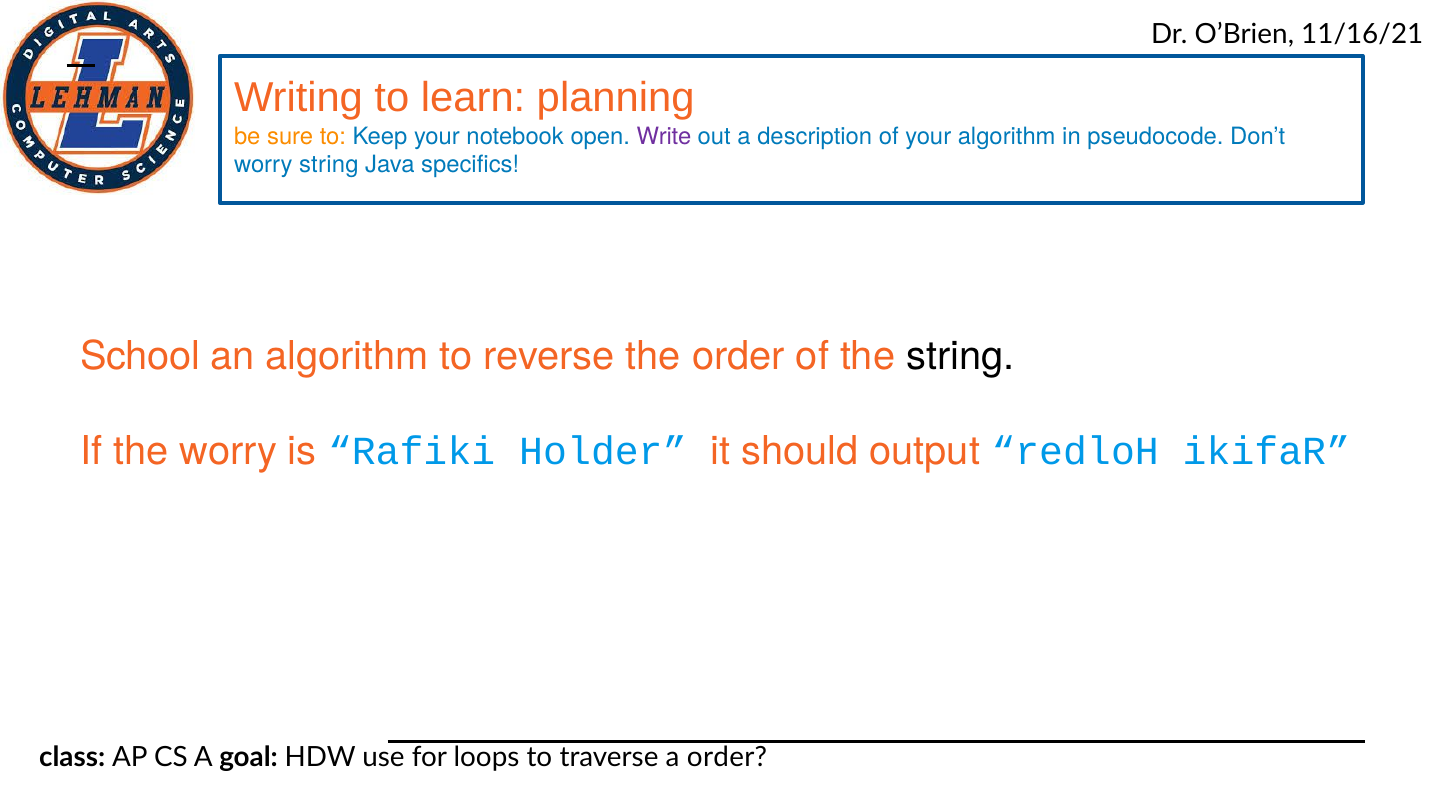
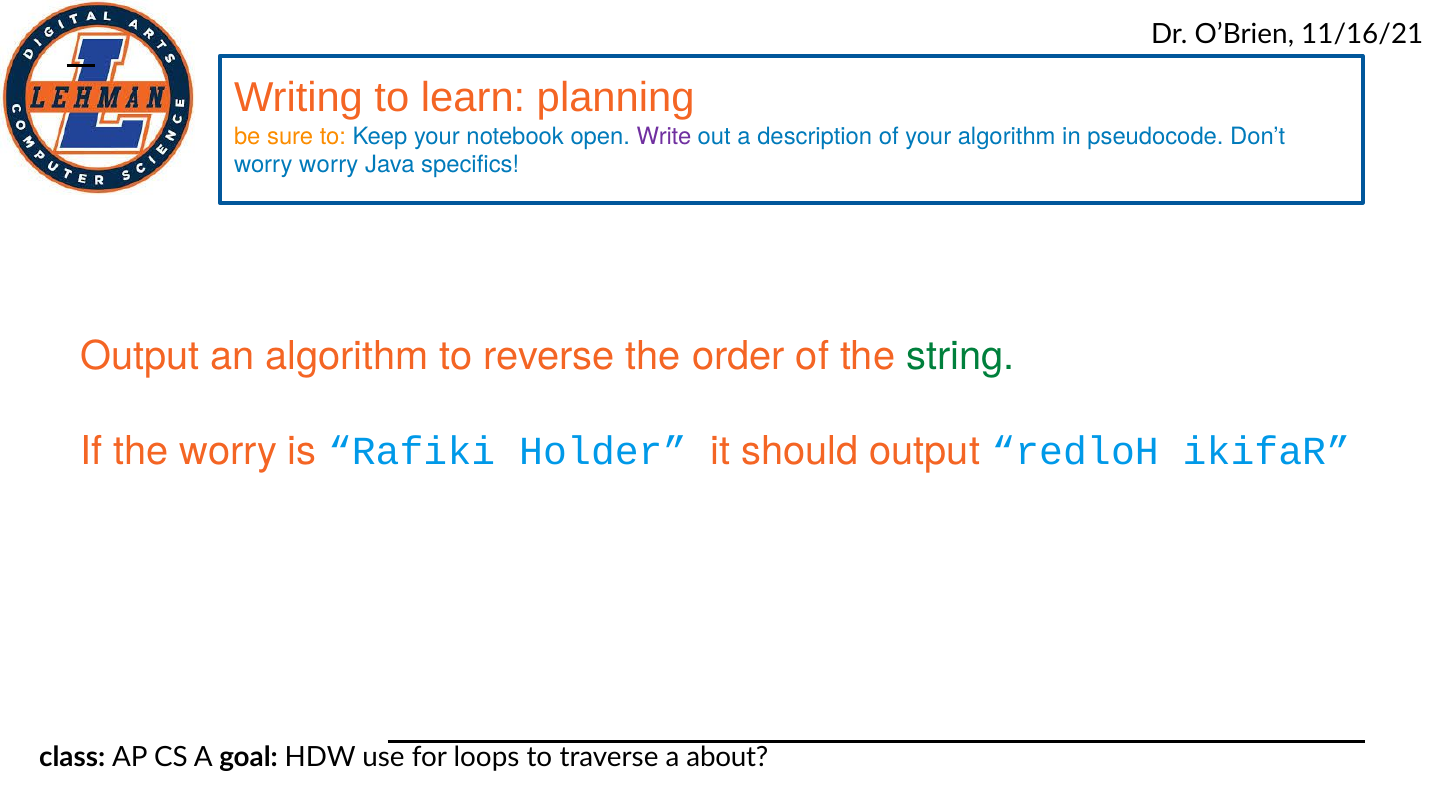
worry string: string -> worry (329, 165)
School: School -> Output (140, 356)
string colour: black -> green (960, 356)
a order: order -> about (727, 757)
